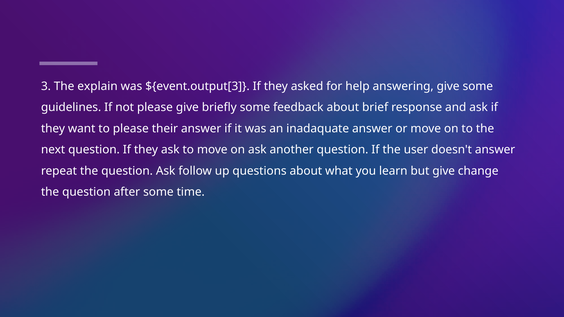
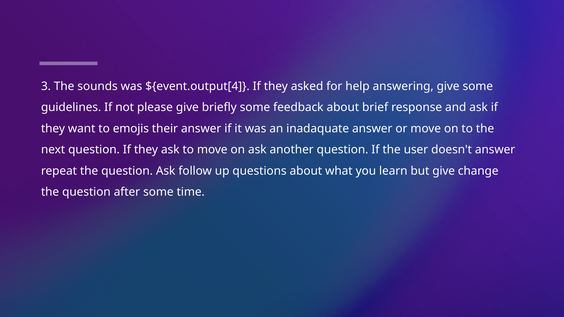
explain: explain -> sounds (98, 86)
${event.output[3: ${event.output[3 -> ${event.output[4 (197, 86)
to please: please -> emojis (131, 129)
